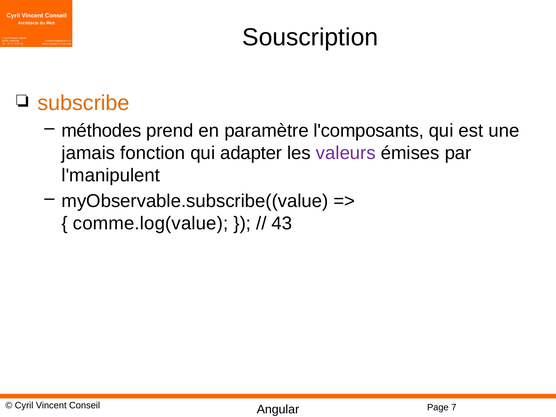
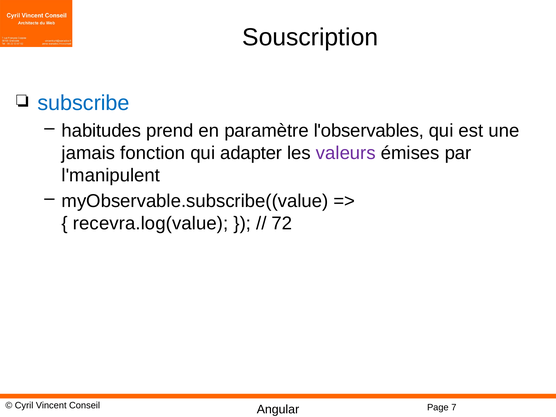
subscribe colour: orange -> blue (84, 103)
méthodes: méthodes -> habitudes (101, 131)
l'composants: l'composants -> l'observables (369, 131)
comme.log(value: comme.log(value -> recevra.log(value (151, 223)
43: 43 -> 72 (282, 223)
